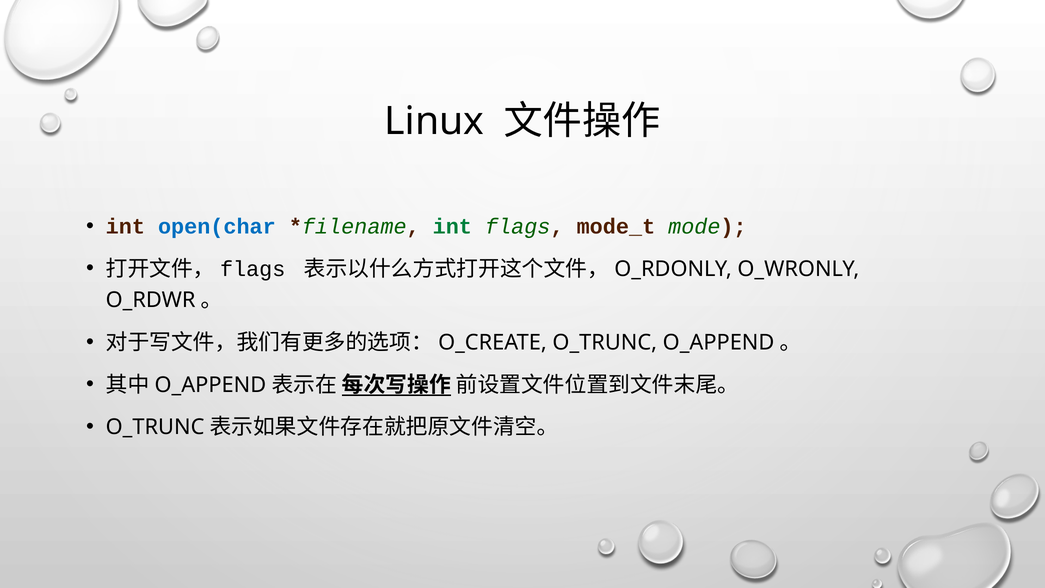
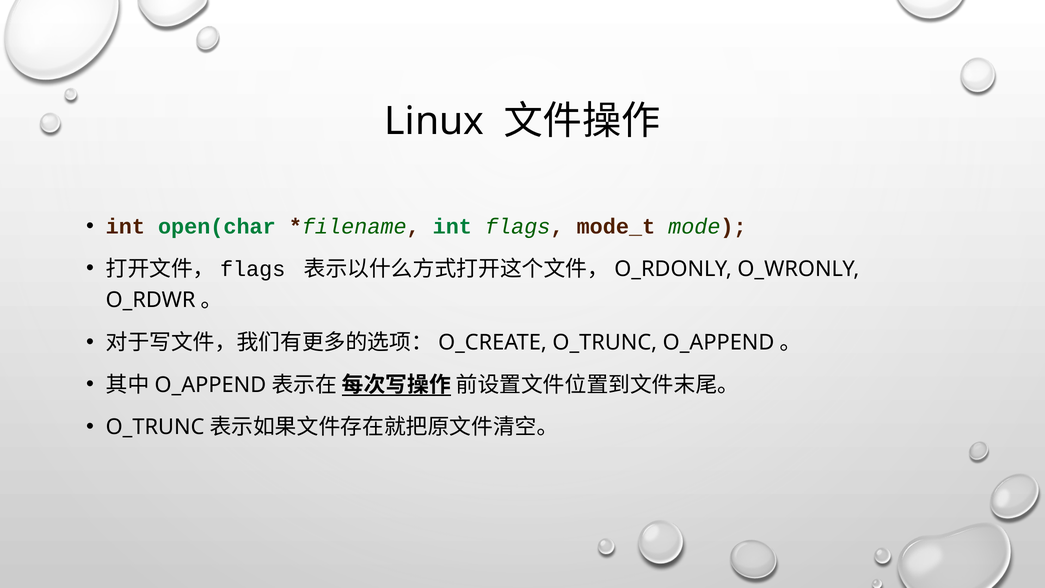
open(char colour: blue -> green (217, 227)
